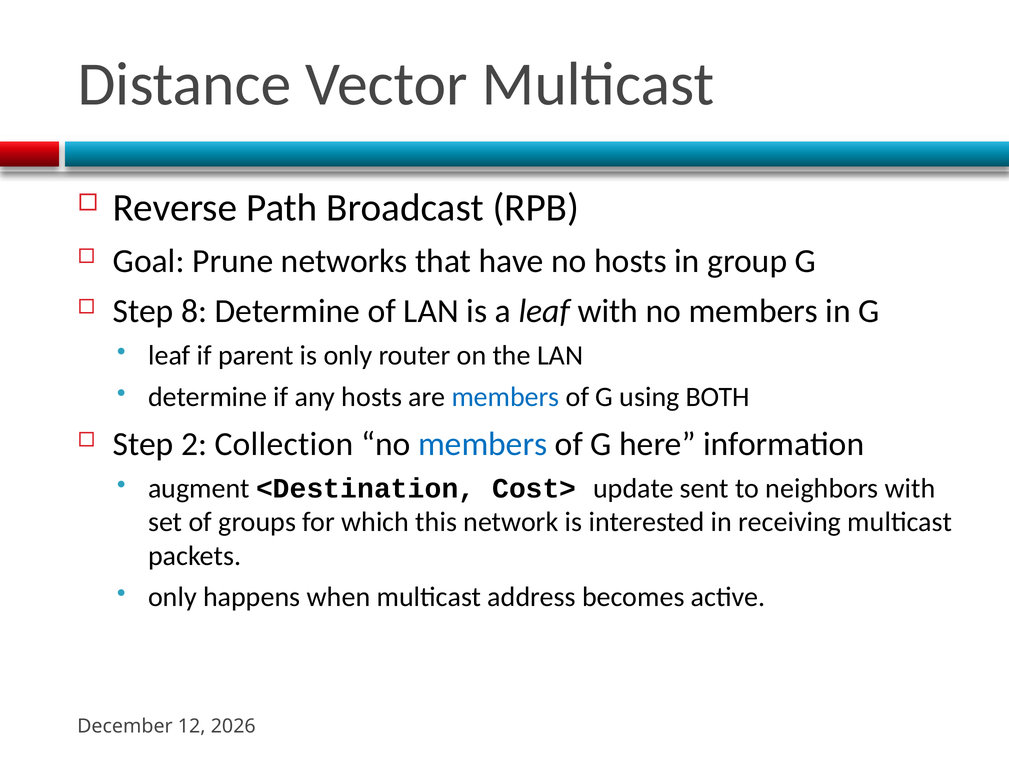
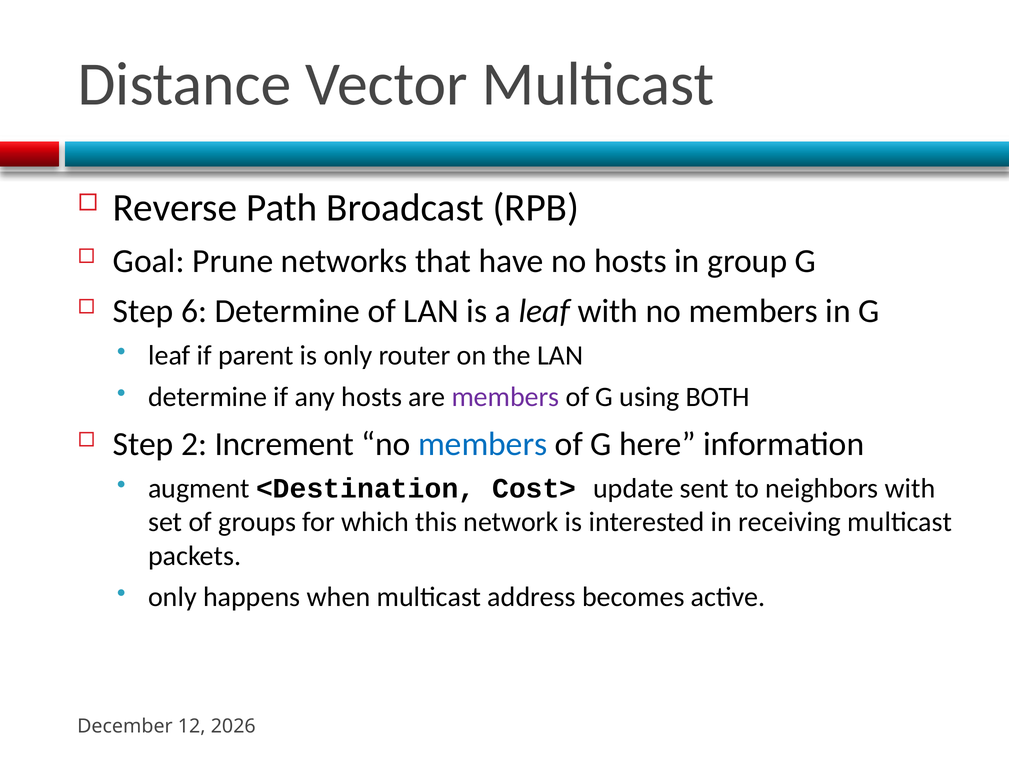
8: 8 -> 6 (194, 311)
members colour: blue -> purple (505, 397)
Collection: Collection -> Increment (284, 444)
